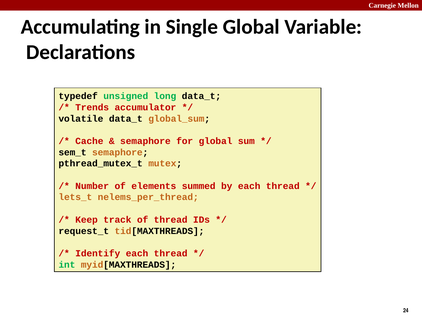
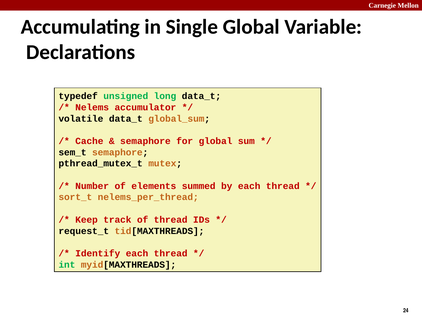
Trends: Trends -> Nelems (92, 108)
lets_t: lets_t -> sort_t (75, 198)
